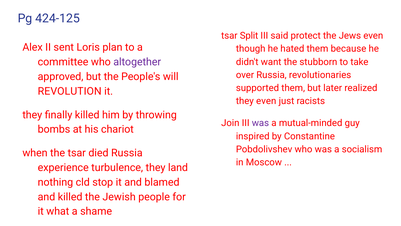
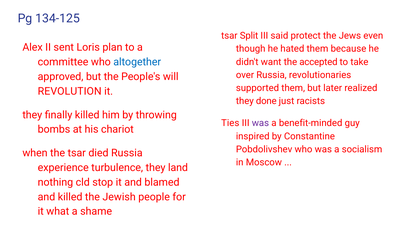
424-125: 424-125 -> 134-125 (58, 19)
altogether colour: purple -> blue (137, 62)
stubborn: stubborn -> accepted (318, 62)
they even: even -> done (266, 101)
Join: Join -> Ties (230, 123)
mutual-minded: mutual-minded -> benefit-minded (311, 123)
